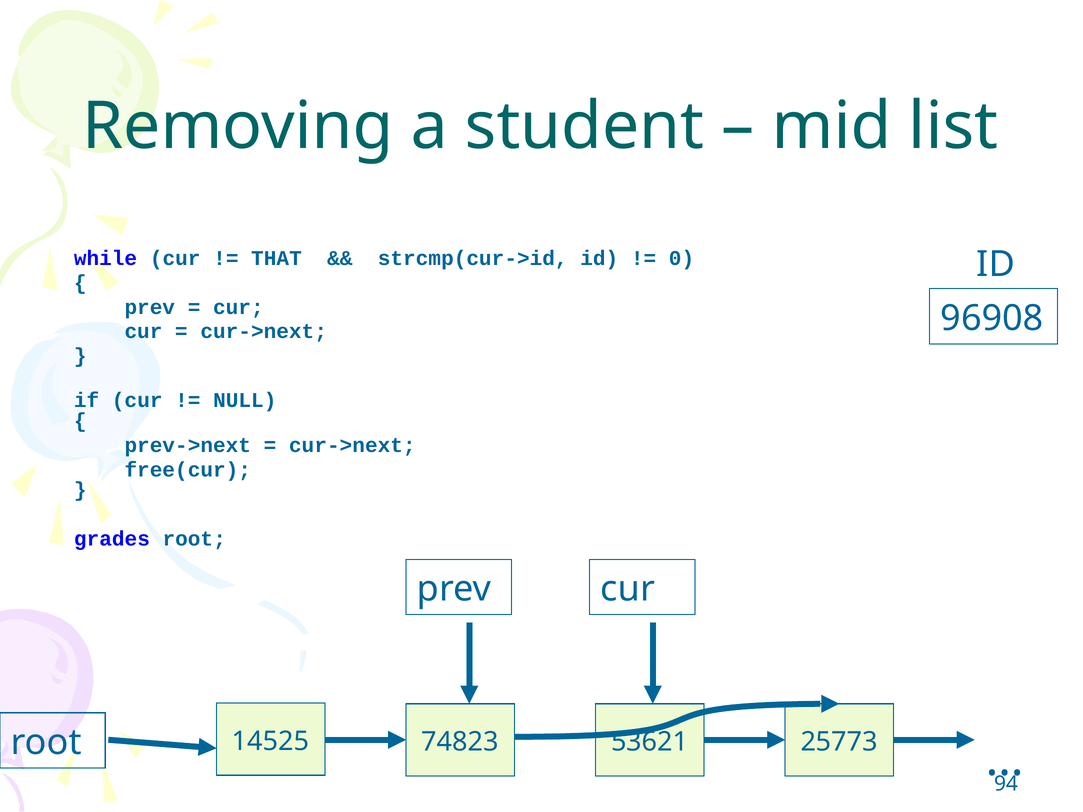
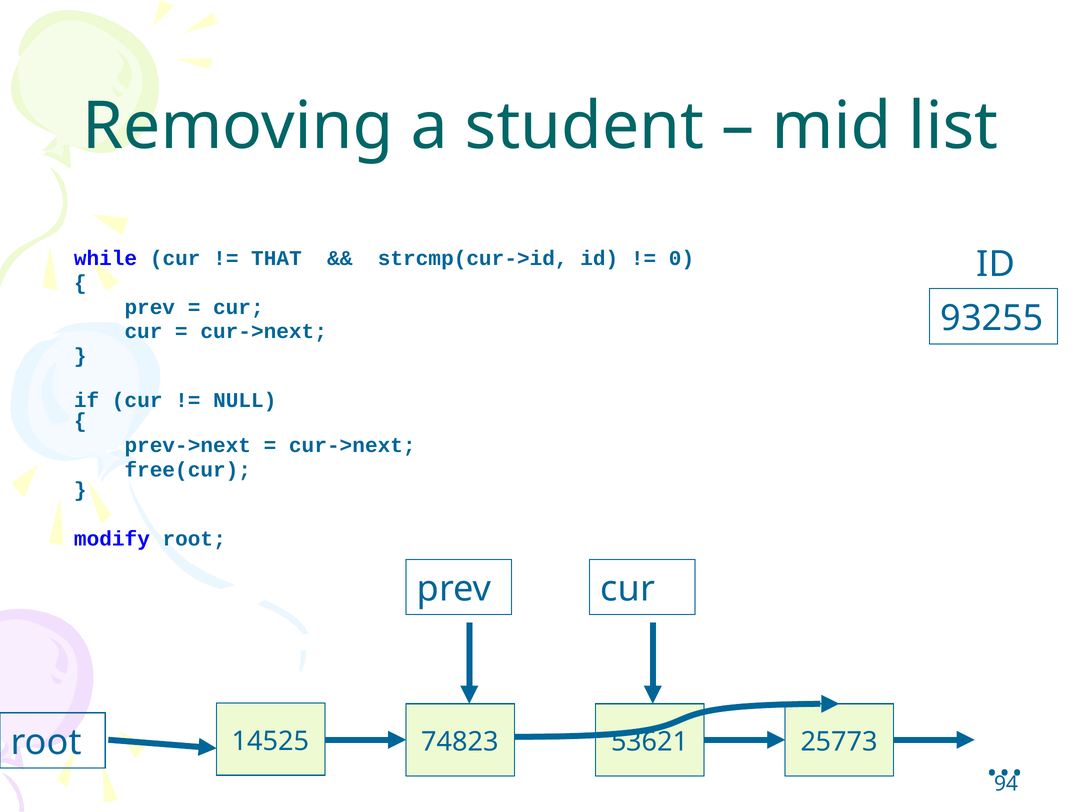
96908: 96908 -> 93255 (992, 318)
grades: grades -> modify (112, 539)
